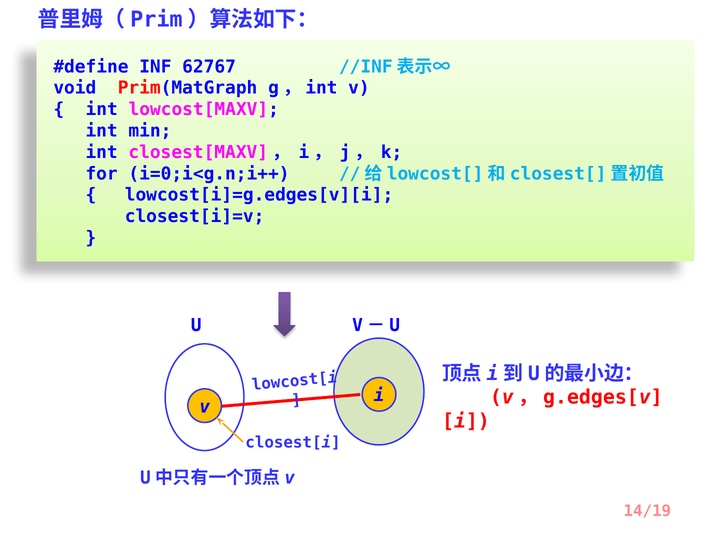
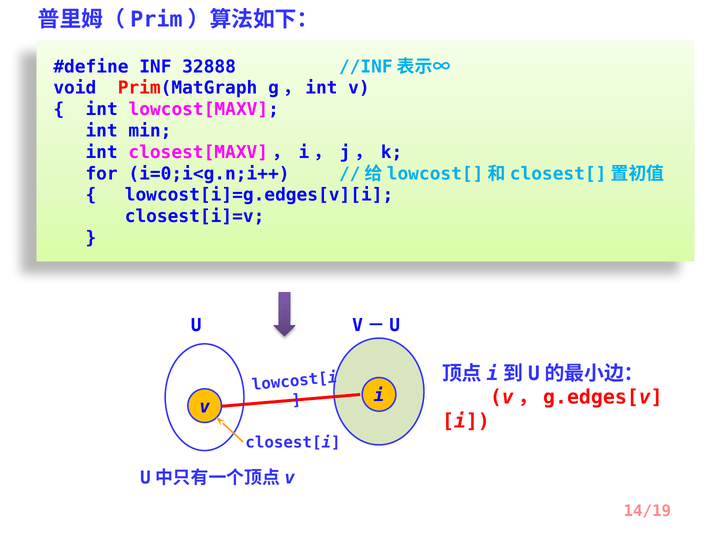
62767: 62767 -> 32888 (209, 67)
